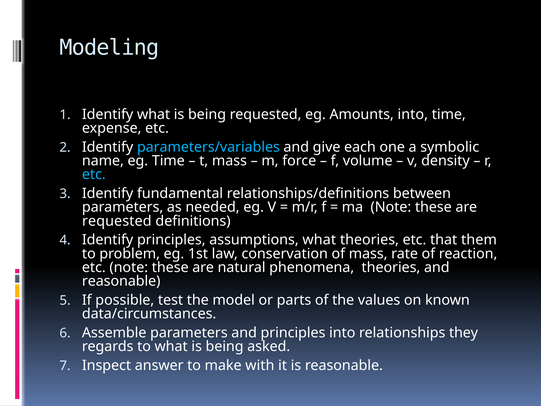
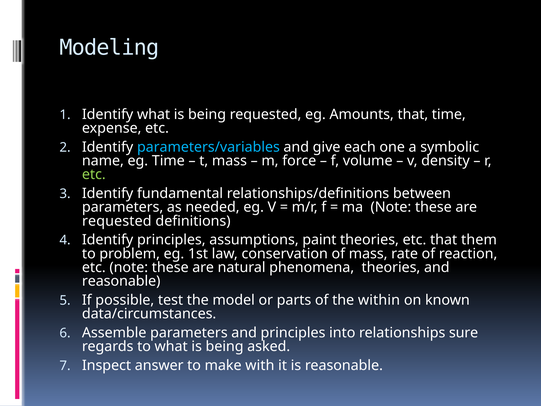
Amounts into: into -> that (413, 114)
etc colour: light blue -> light green (94, 174)
assumptions what: what -> paint (319, 240)
values: values -> within (379, 300)
they: they -> sure (464, 332)
